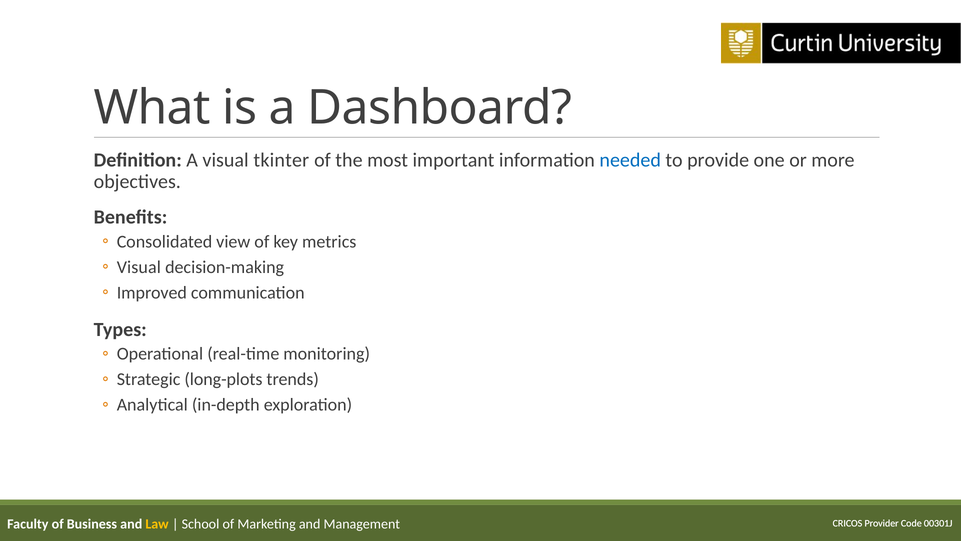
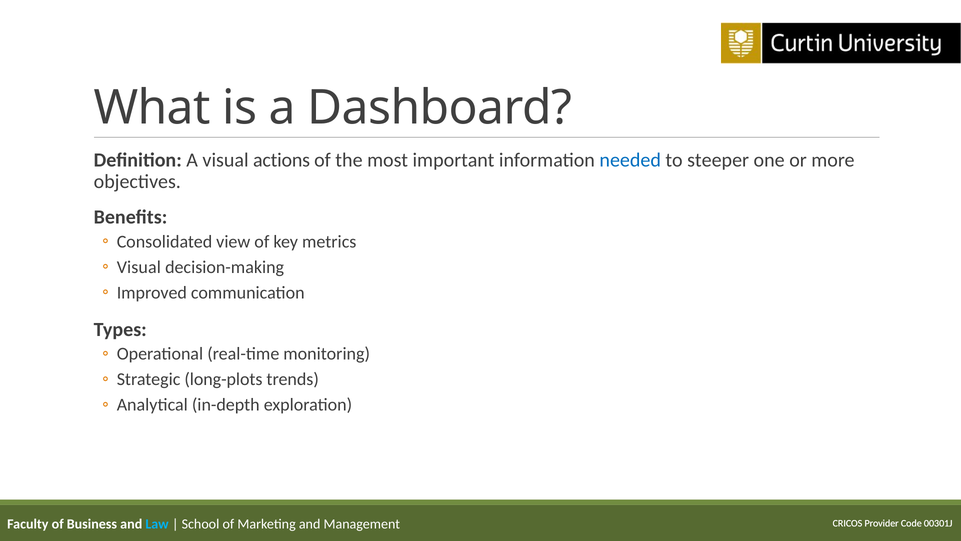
tkinter: tkinter -> actions (282, 160)
provide: provide -> steeper (718, 160)
Law colour: yellow -> light blue (157, 524)
